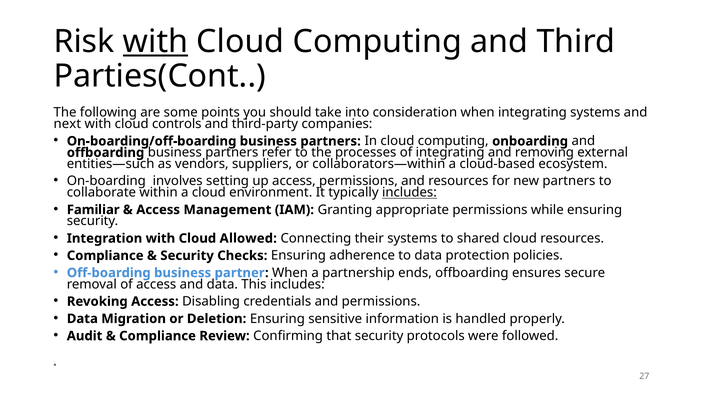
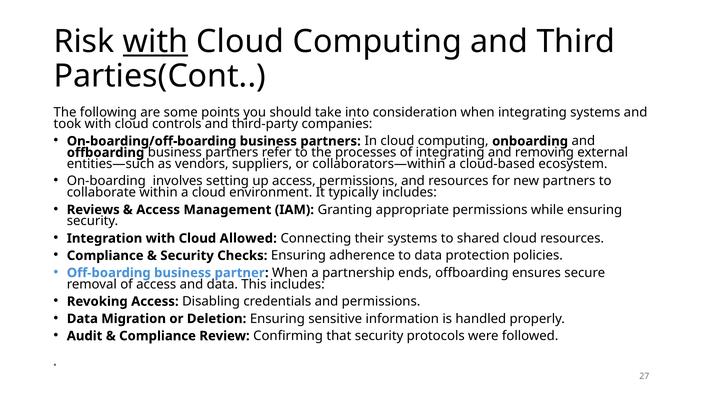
next: next -> took (67, 124)
includes underline: present -> none (409, 193)
Familiar: Familiar -> Reviews (93, 210)
